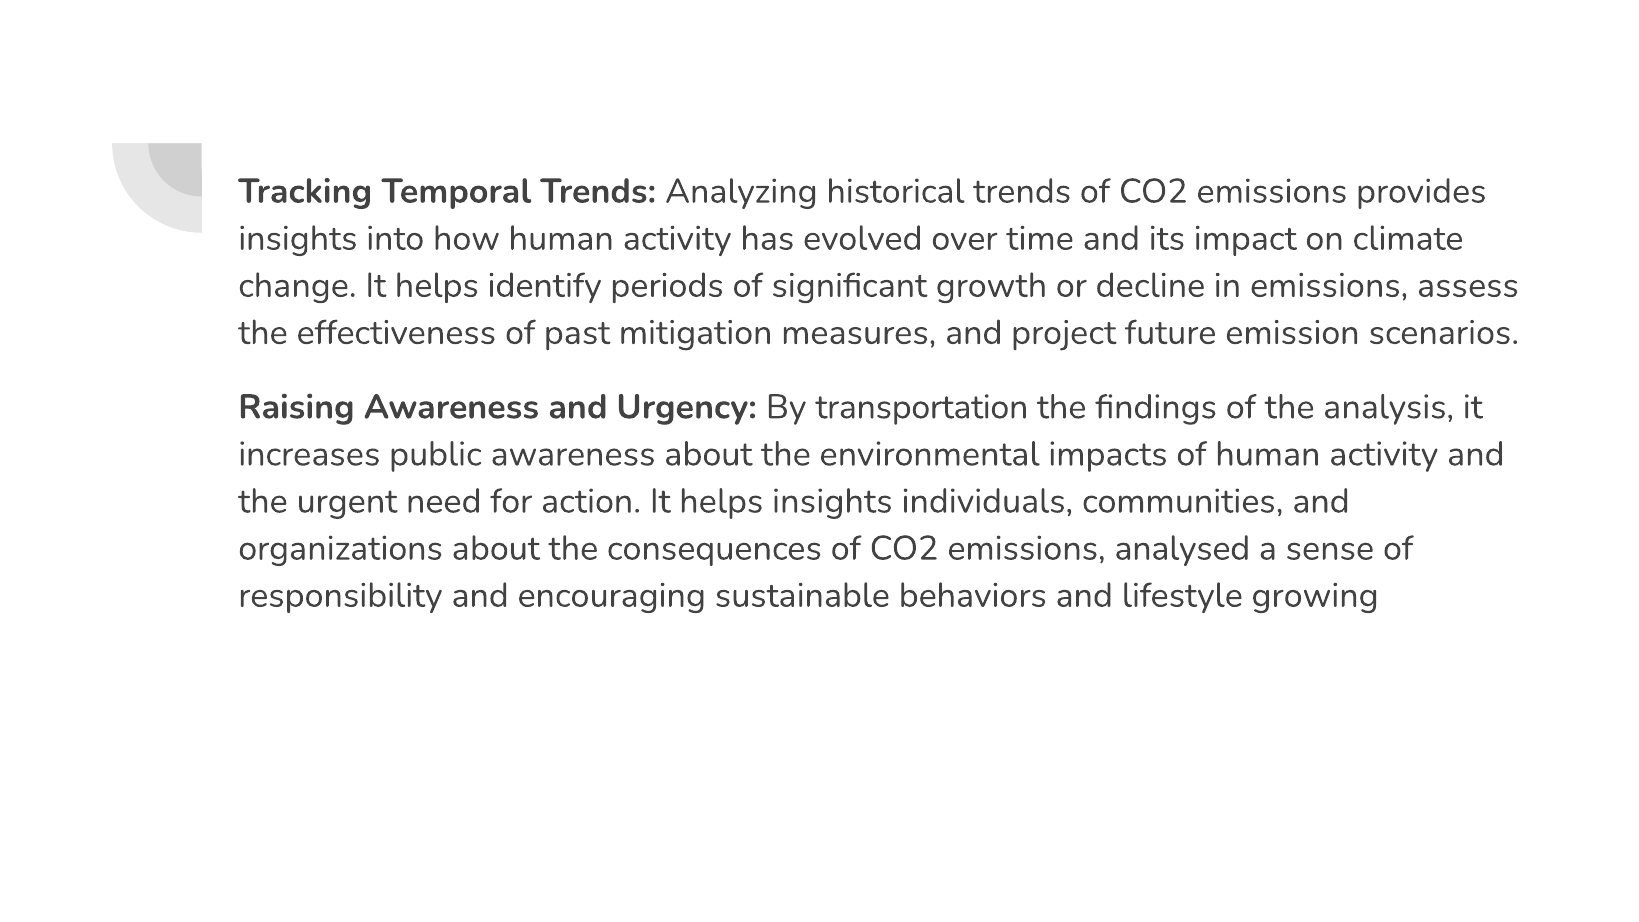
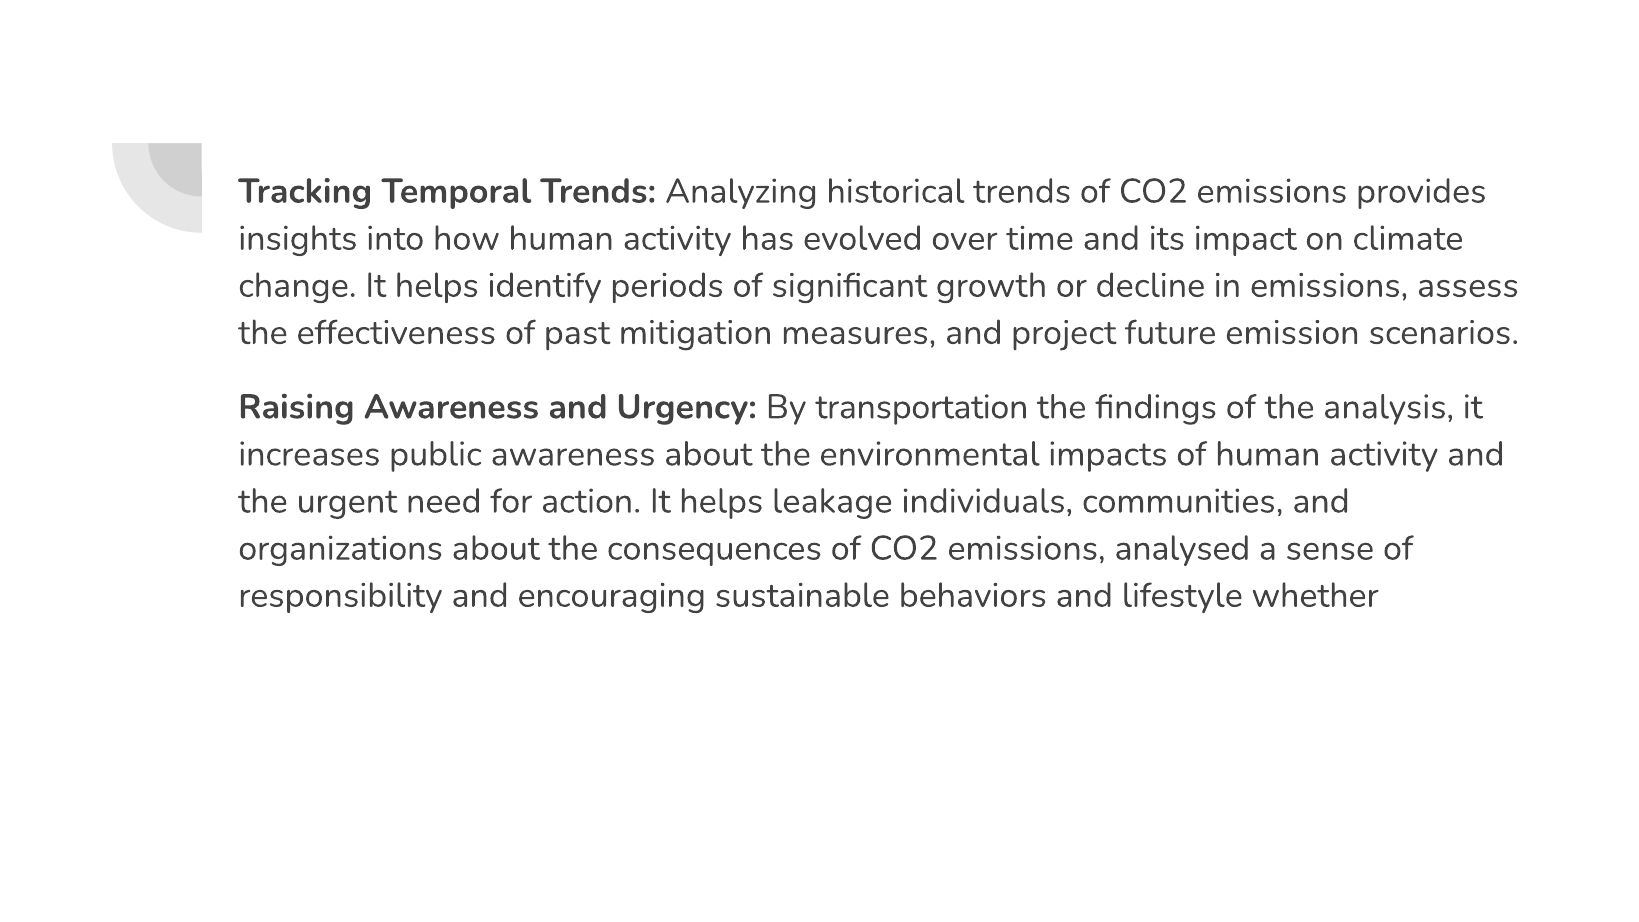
helps insights: insights -> leakage (832, 501)
growing: growing -> whether (1315, 595)
